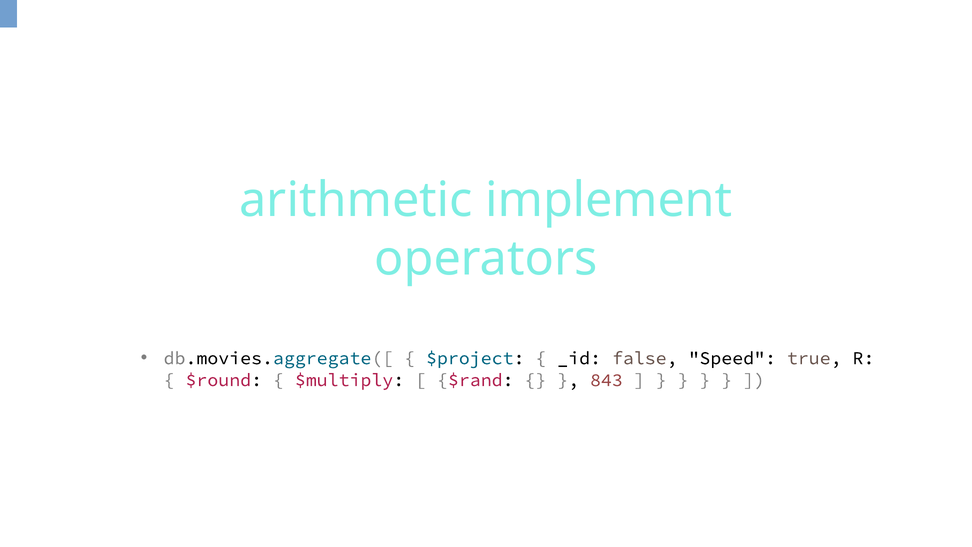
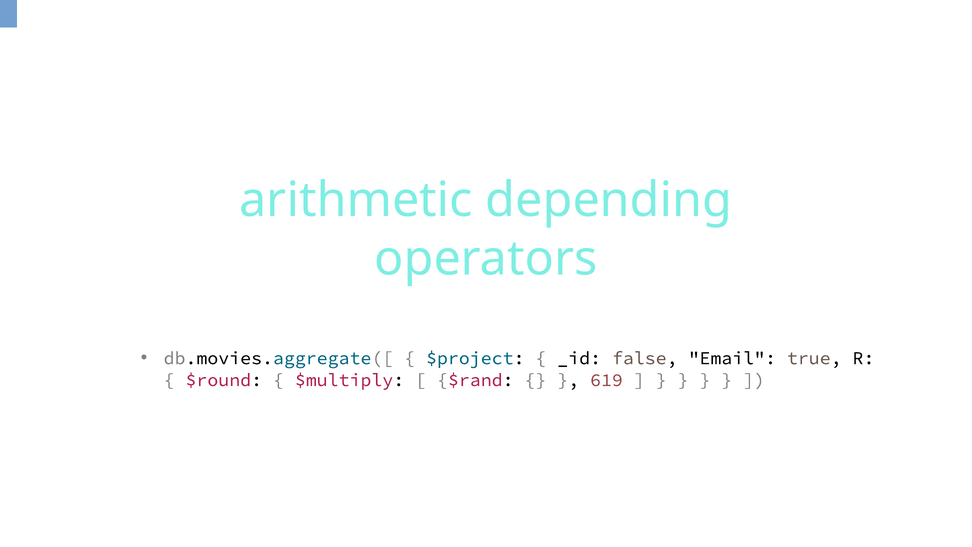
implement: implement -> depending (609, 200)
Speed: Speed -> Email (732, 358)
843: 843 -> 619 (606, 380)
